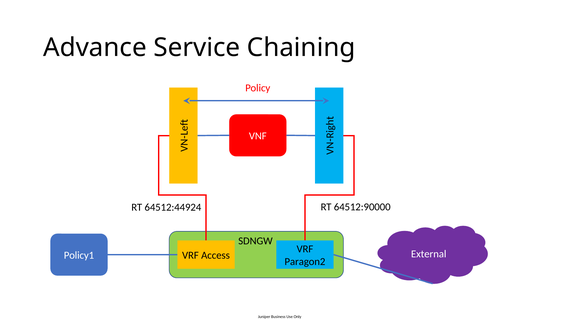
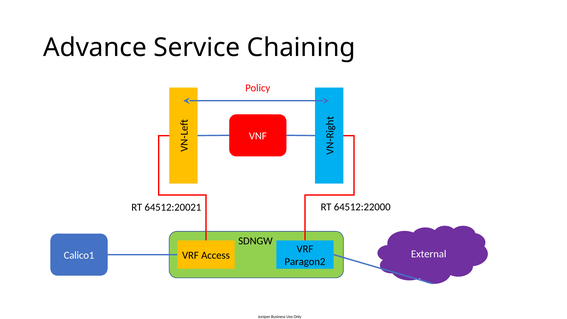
64512:44924: 64512:44924 -> 64512:20021 (173, 207)
64512:90000: 64512:90000 -> 64512:22000 (362, 207)
Policy1: Policy1 -> Calico1 (79, 255)
